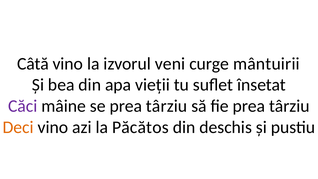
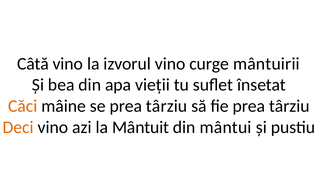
izvorul veni: veni -> vino (170, 64)
Căci colour: purple -> orange (23, 106)
Păcătos: Păcătos -> Mântuit (141, 127)
deschis: deschis -> mântui (226, 127)
